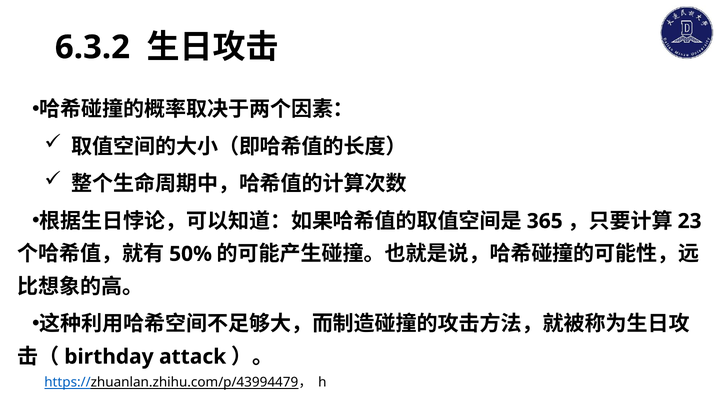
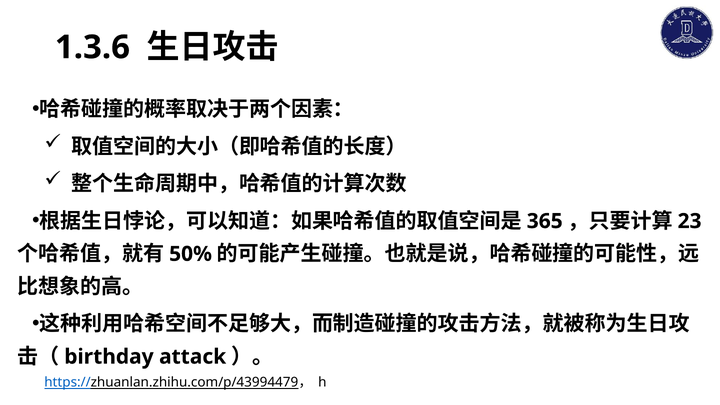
6.3.2: 6.3.2 -> 1.3.6 (92, 47)
